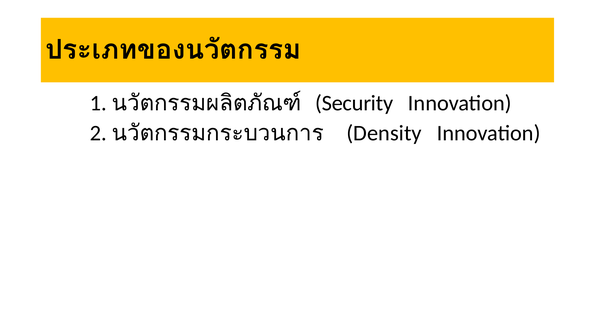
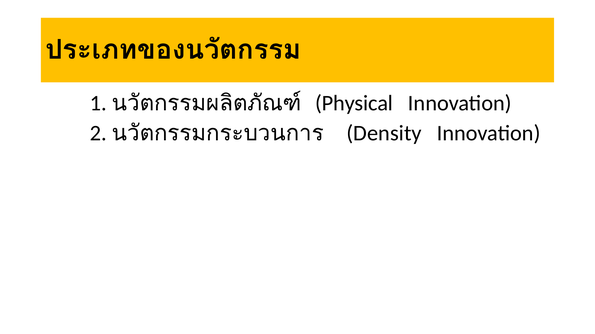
Security: Security -> Physical (354, 103)
